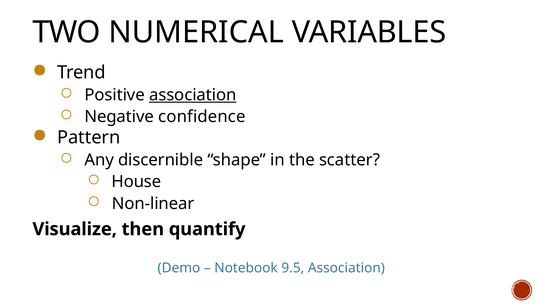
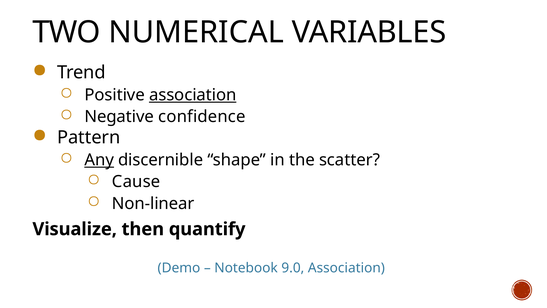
Any underline: none -> present (99, 160)
House: House -> Cause (136, 182)
9.5: 9.5 -> 9.0 (293, 268)
